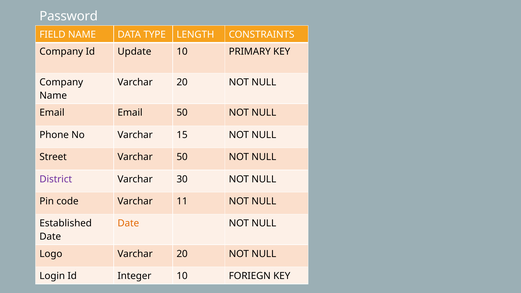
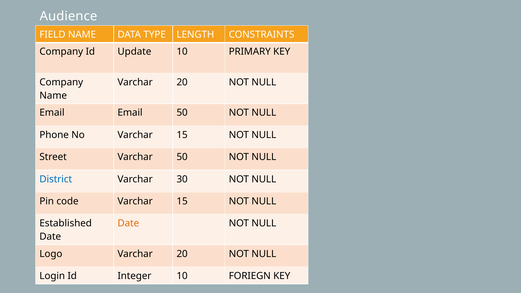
Password: Password -> Audience (68, 16)
District colour: purple -> blue (56, 179)
code Varchar 11: 11 -> 15 (182, 201)
